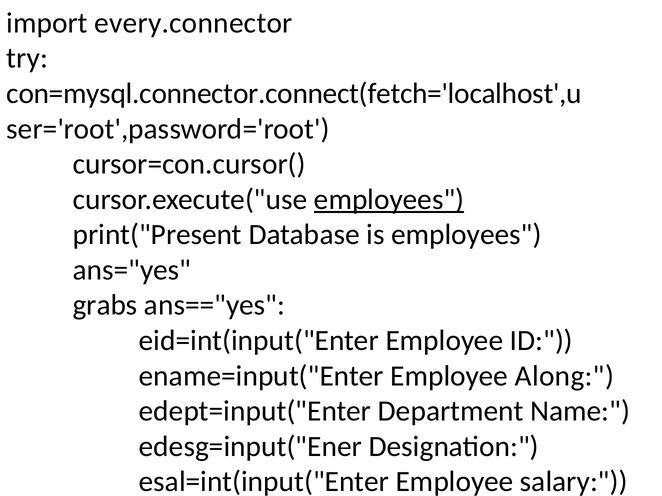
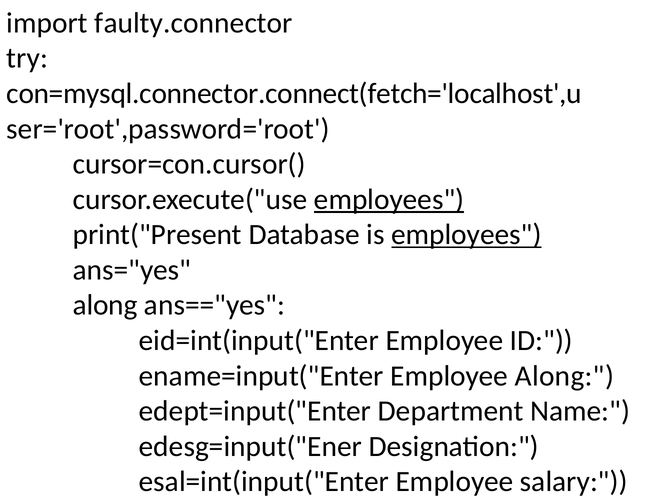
every.connector: every.connector -> faulty.connector (194, 23)
employees underline: none -> present (466, 235)
grabs: grabs -> along (105, 306)
